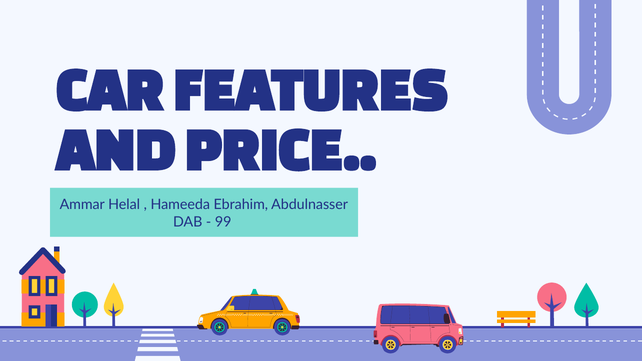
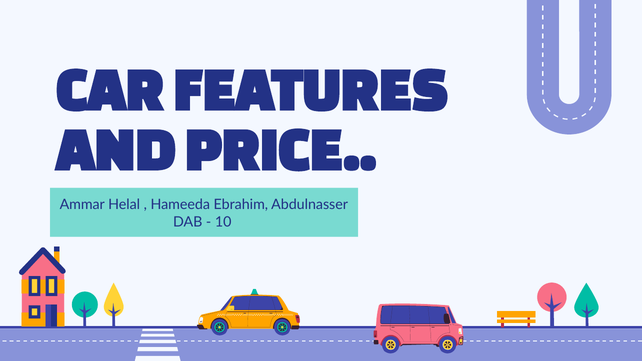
99: 99 -> 10 (223, 222)
